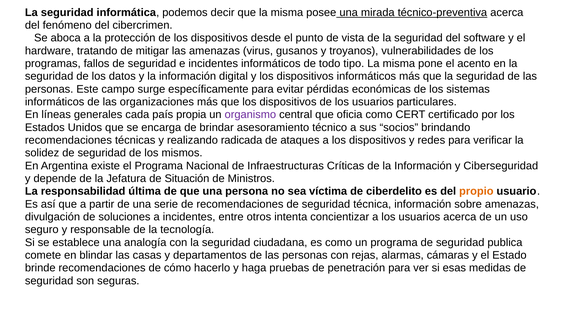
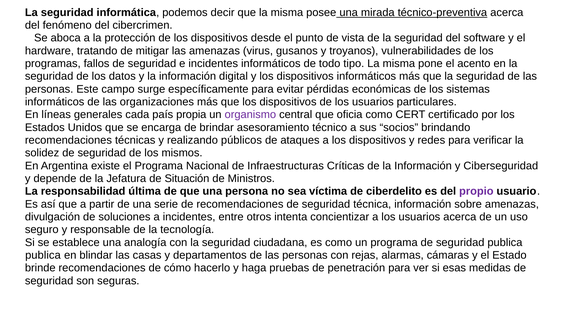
radicada: radicada -> públicos (241, 140)
propio colour: orange -> purple (476, 192)
comete: comete -> publica (43, 255)
